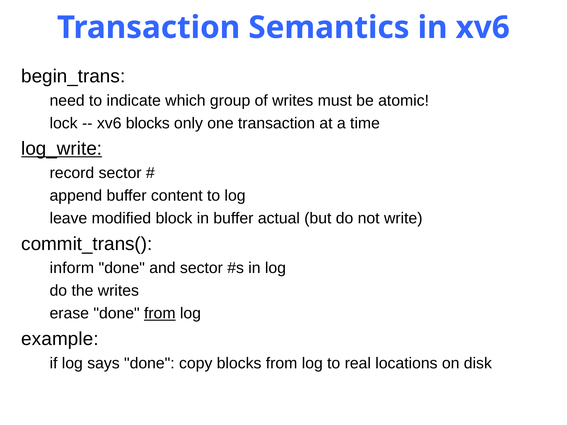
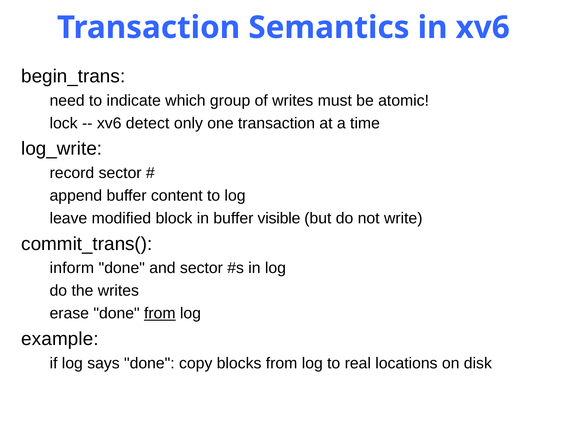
xv6 blocks: blocks -> detect (148, 123)
log_write underline: present -> none (62, 149)
actual: actual -> visible (279, 218)
